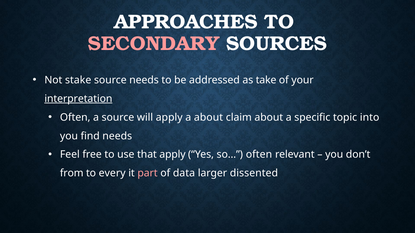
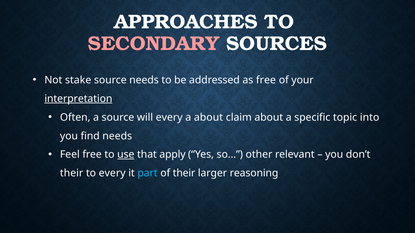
as take: take -> free (266, 80)
will apply: apply -> every (169, 118)
use underline: none -> present (126, 155)
so… often: often -> other (259, 155)
from: from -> their (72, 174)
part colour: pink -> light blue (148, 174)
of data: data -> their (184, 174)
dissented: dissented -> reasoning (254, 174)
